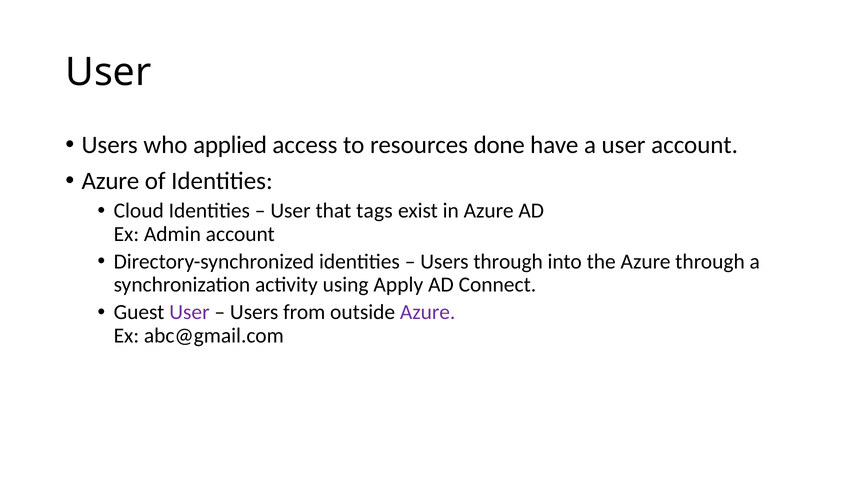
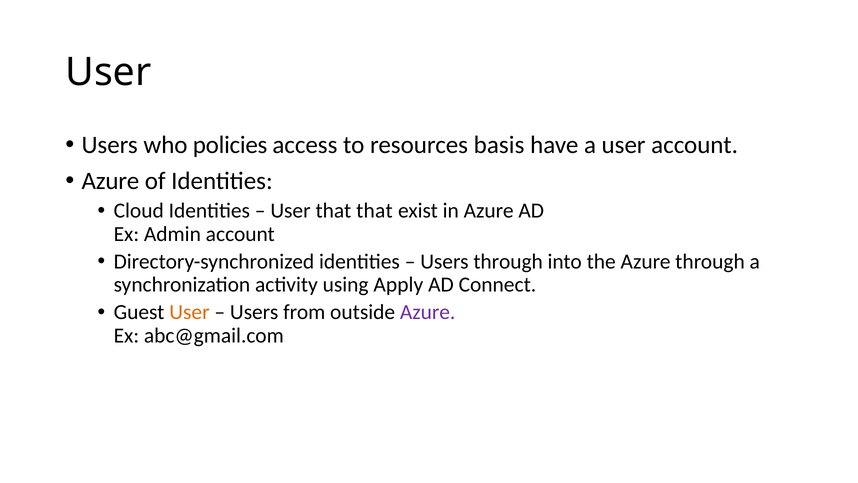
applied: applied -> policies (230, 145)
done: done -> basis (499, 145)
that tags: tags -> that (374, 211)
User colour: purple -> orange (189, 312)
